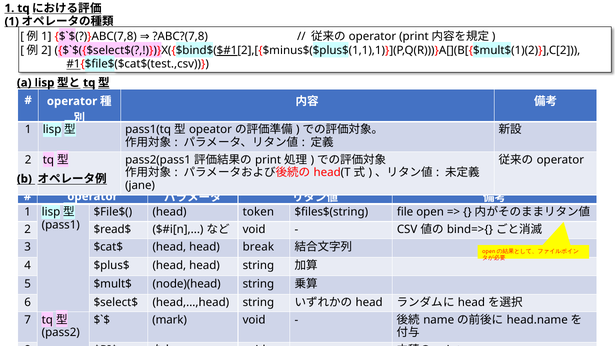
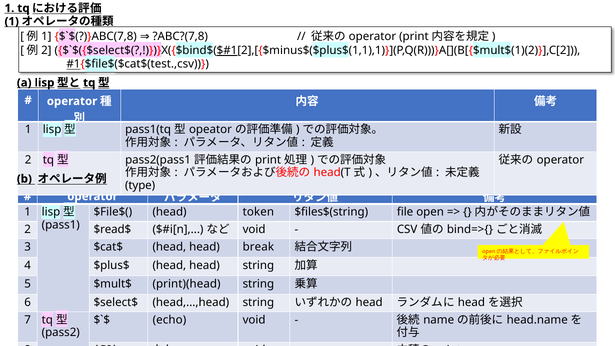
jane: jane -> type (140, 185)
node)(head: node)(head -> print)(head (187, 284)
mark: mark -> echo (169, 320)
